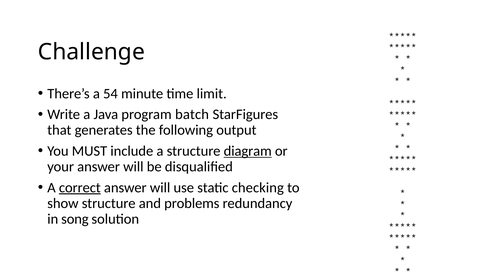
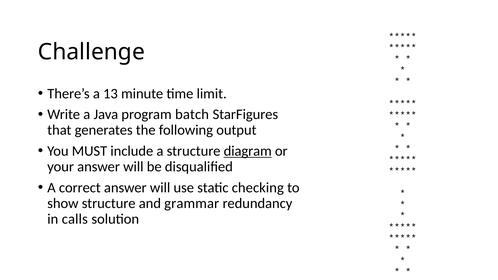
54: 54 -> 13 (110, 94)
correct underline: present -> none (80, 188)
problems: problems -> grammar (192, 203)
song: song -> calls (75, 219)
